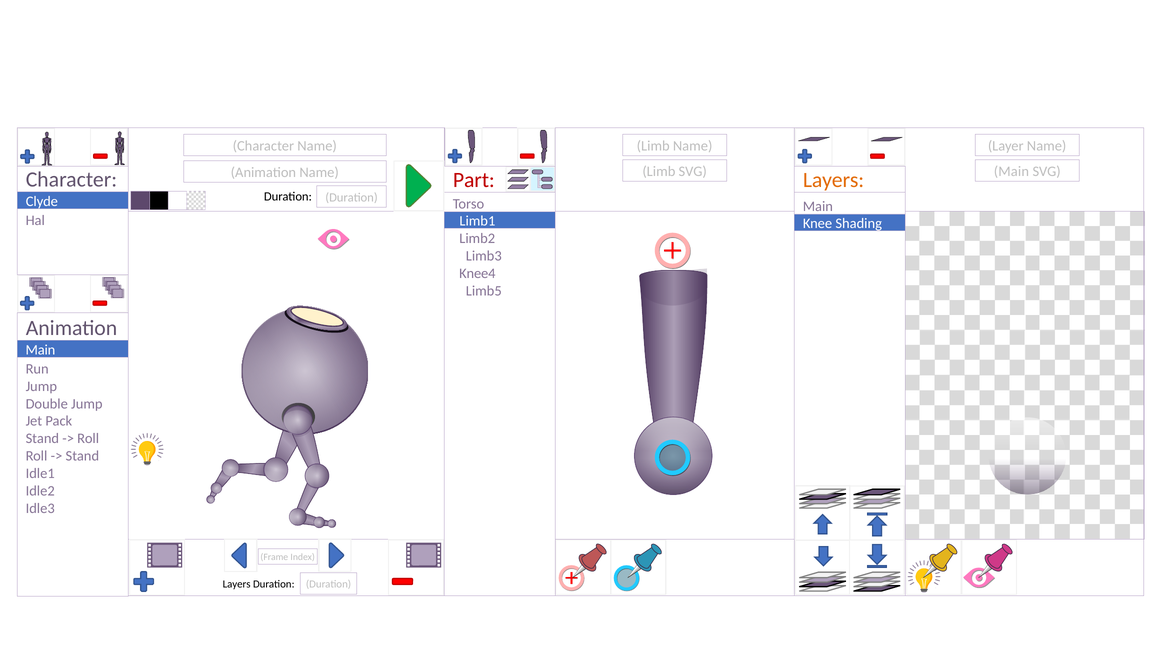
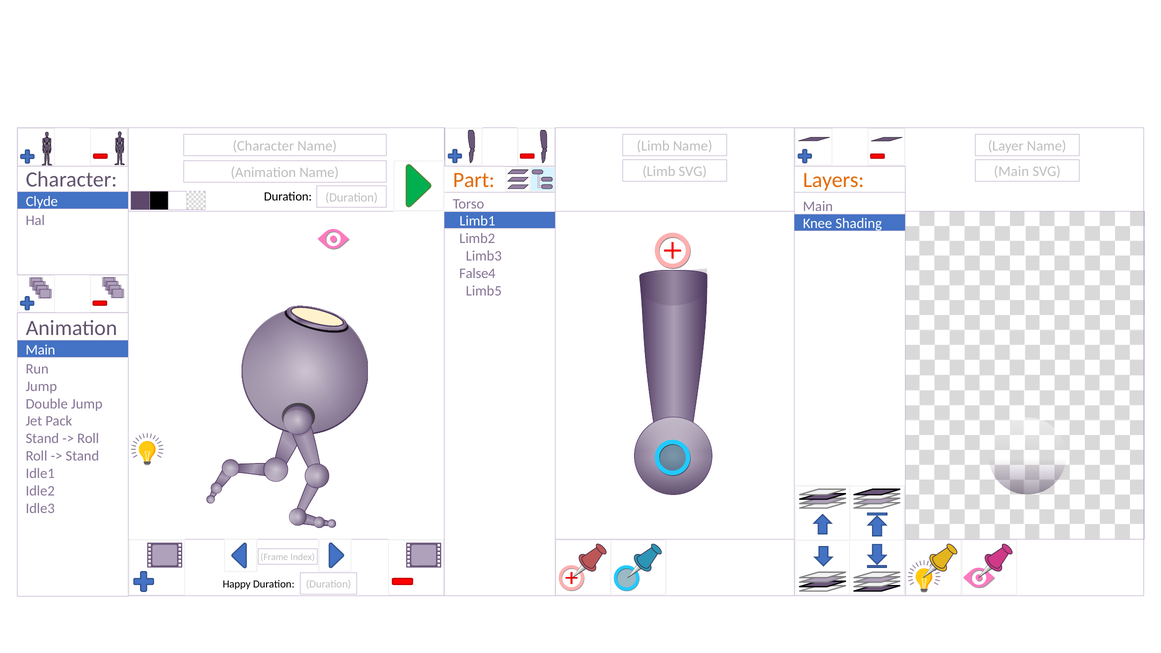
Part colour: red -> orange (474, 180)
Knee4: Knee4 -> False4 (477, 274)
Layers: Layers -> Happy (237, 584)
